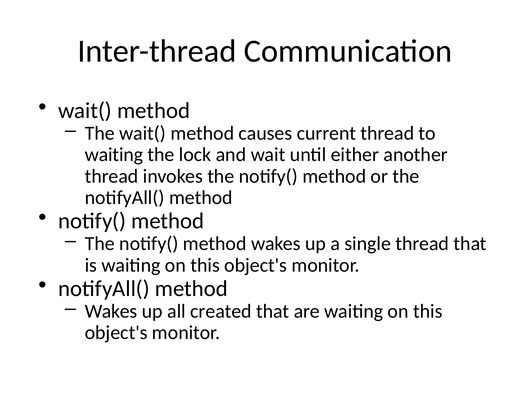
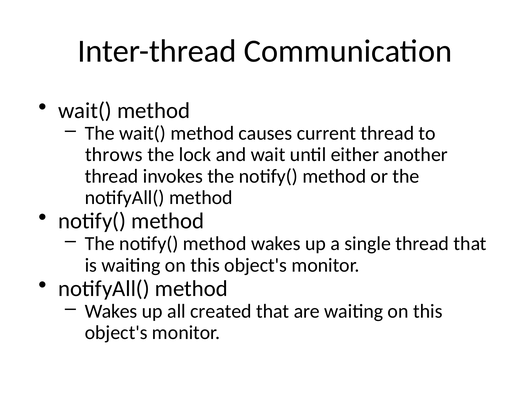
waiting: waiting -> throws (114, 155)
